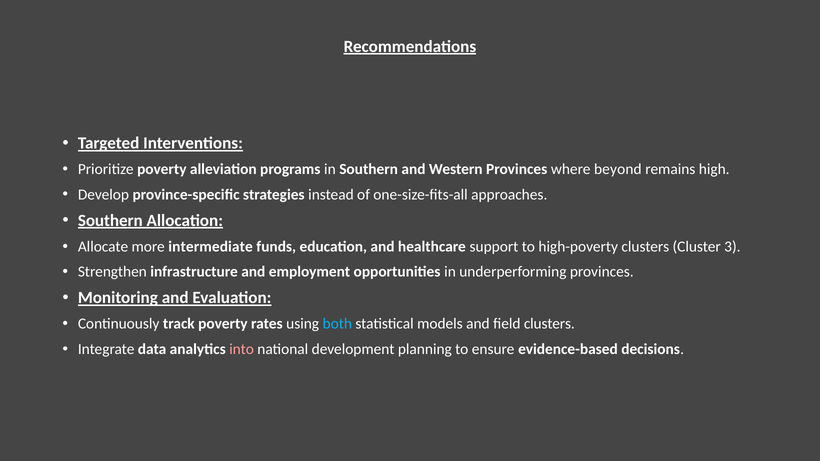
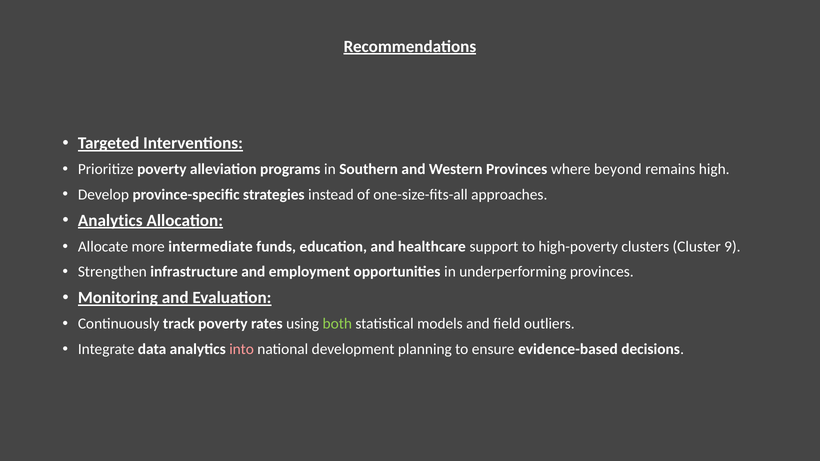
Southern: Southern -> Analytics (110, 221)
3: 3 -> 9 (732, 247)
both colour: light blue -> light green (337, 324)
field clusters: clusters -> outliers (549, 324)
